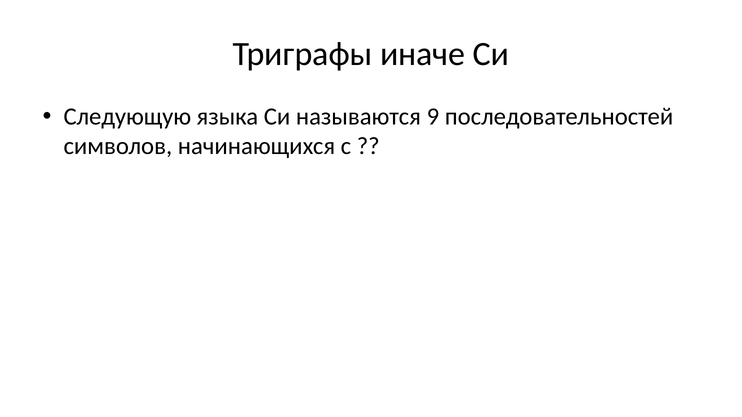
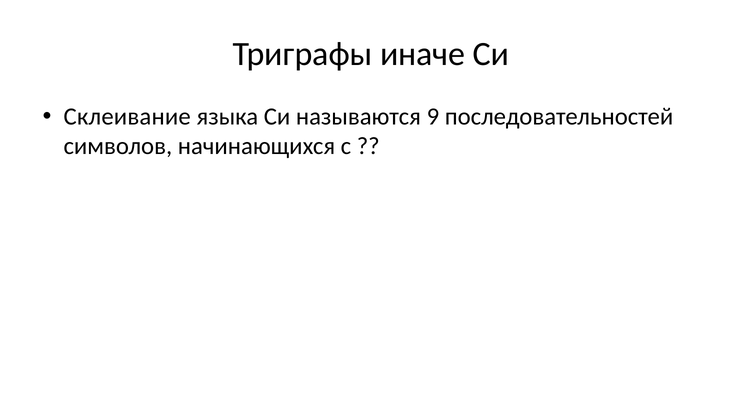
Следующую: Следующую -> Склеивание (127, 117)
